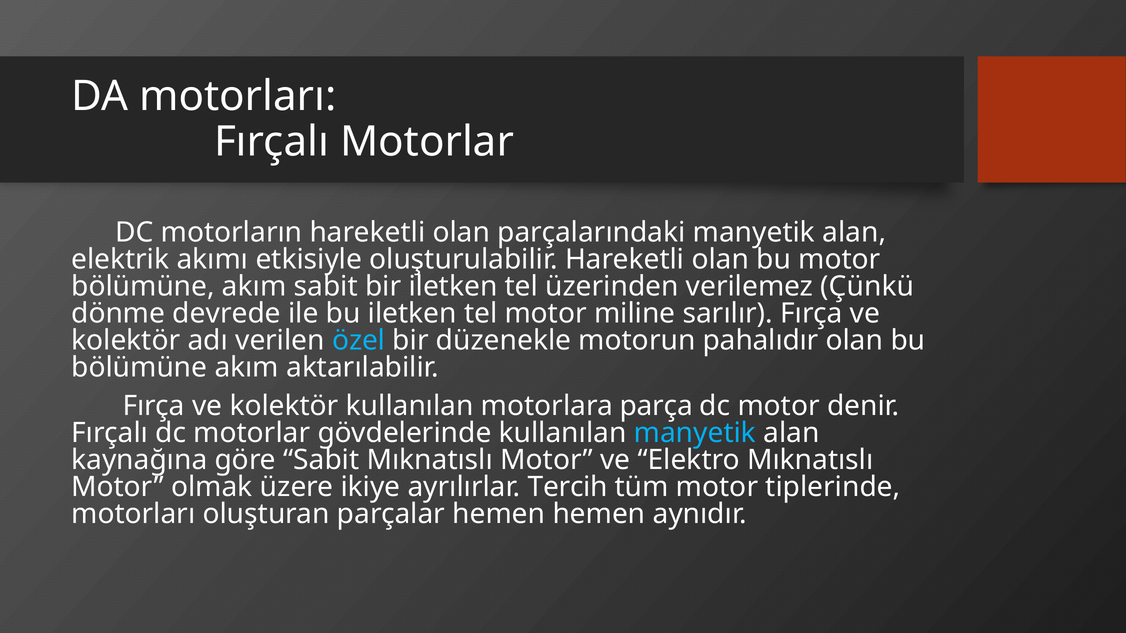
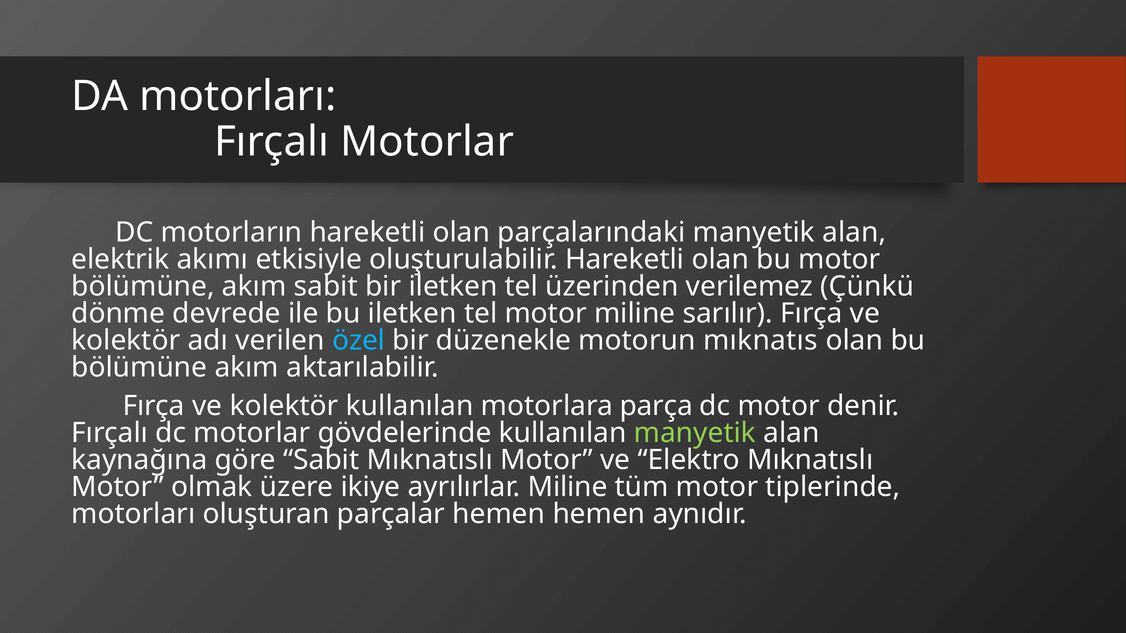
pahalıdır: pahalıdır -> mıknatıs (760, 340)
manyetik colour: light blue -> light green (695, 433)
ayrılırlar Tercih: Tercih -> Miline (568, 487)
